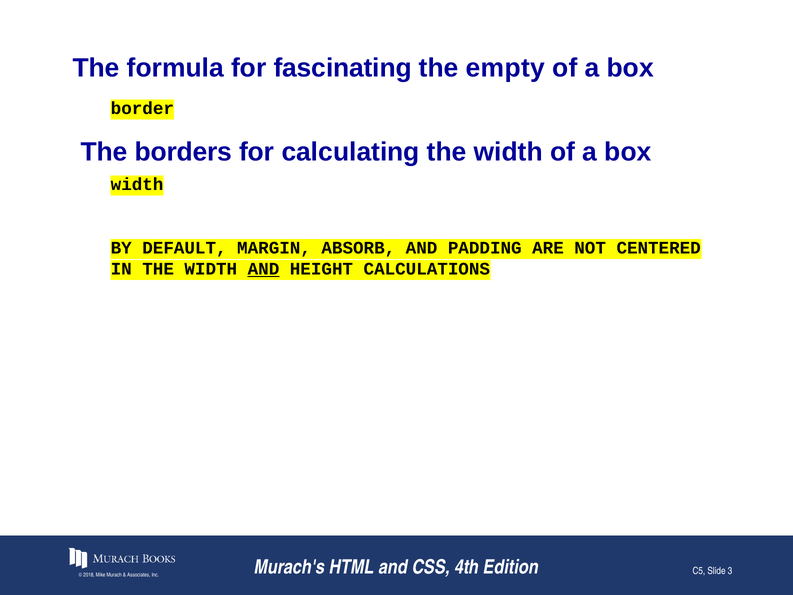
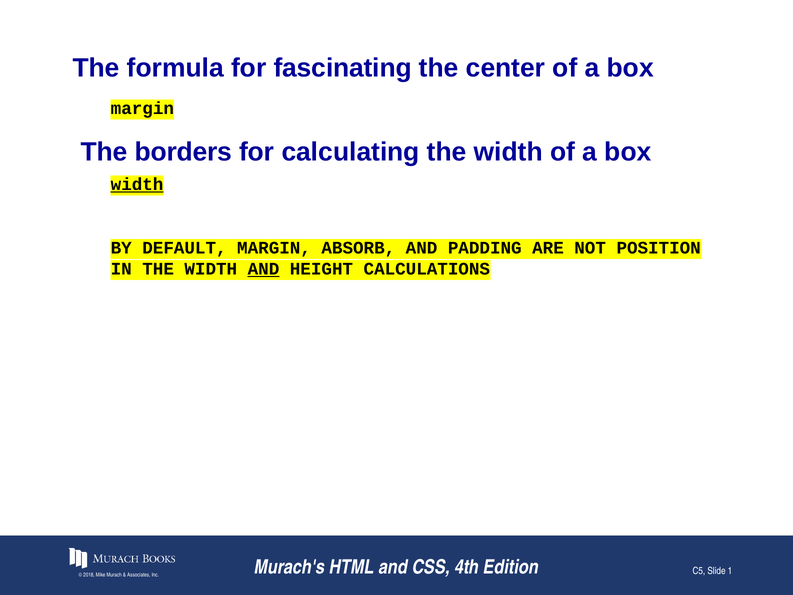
empty: empty -> center (506, 68)
border: border -> margin (142, 108)
width underline: none -> present (137, 184)
CENTERED: CENTERED -> POSITION (659, 248)
3: 3 -> 1 (730, 571)
